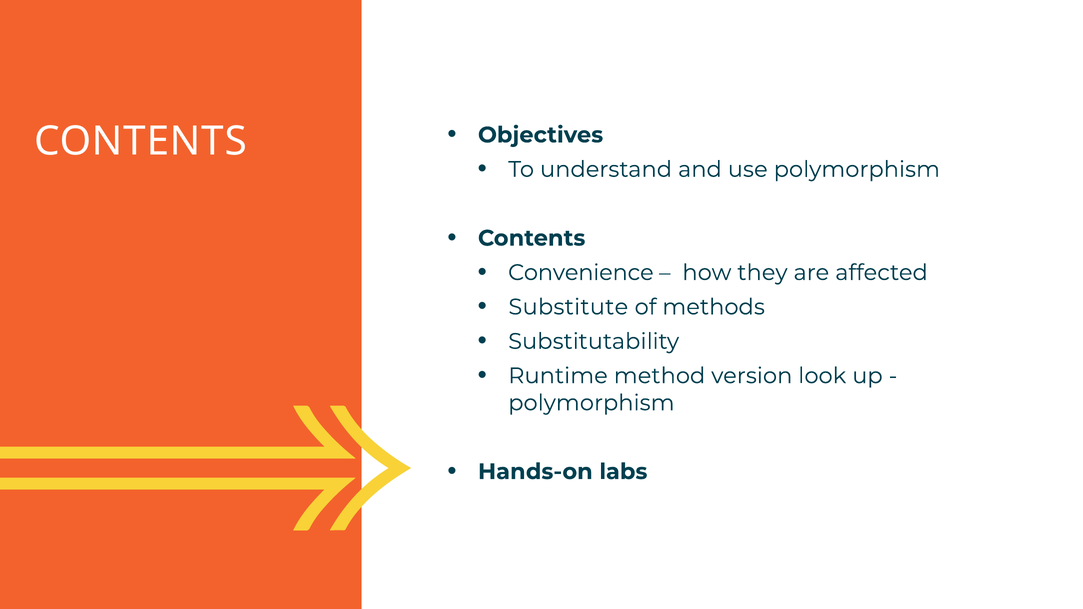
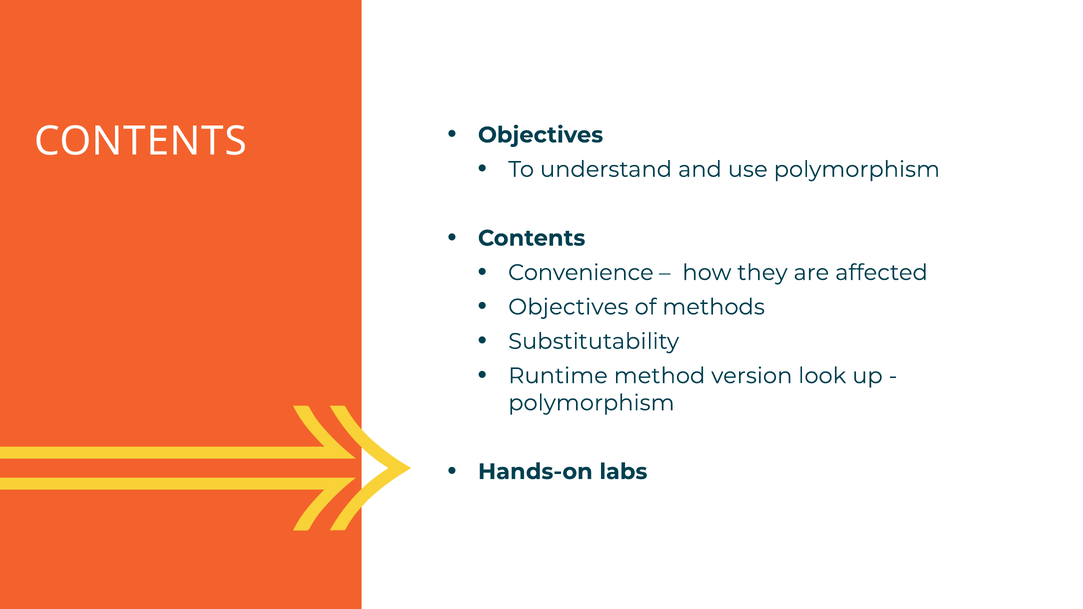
Substitute: Substitute -> Objectives (568, 307)
